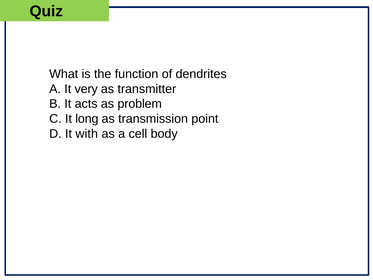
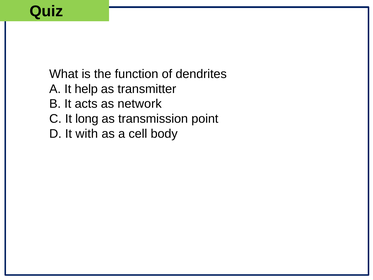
very: very -> help (86, 89)
problem: problem -> network (140, 104)
